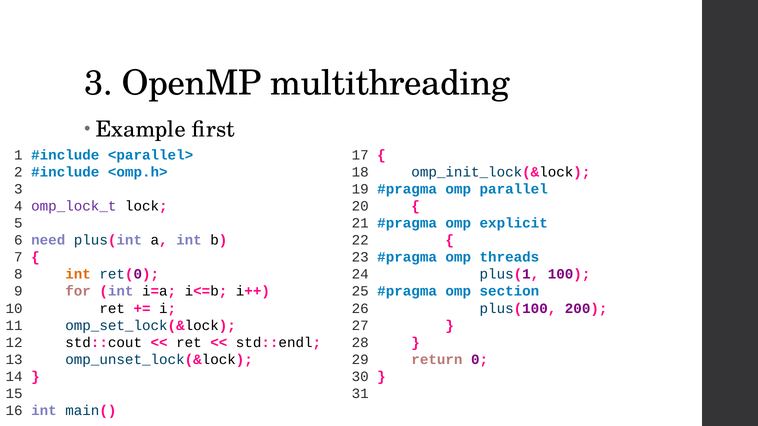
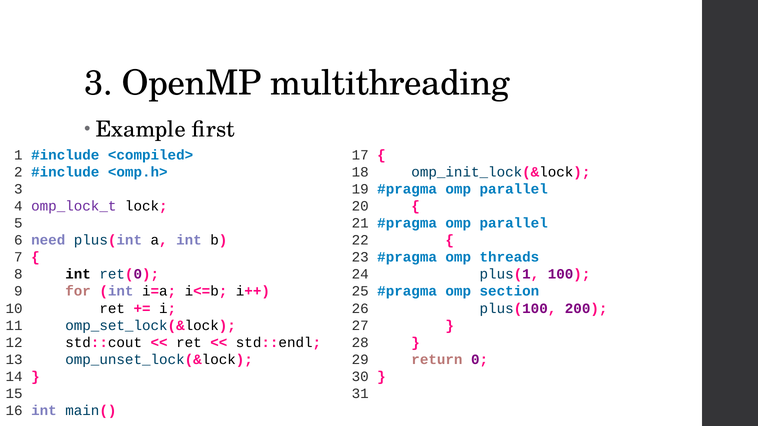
<parallel>: <parallel> -> <compiled> (151, 155)
explicit: explicit -> parallel (514, 223)
int colour: orange -> black (78, 274)
